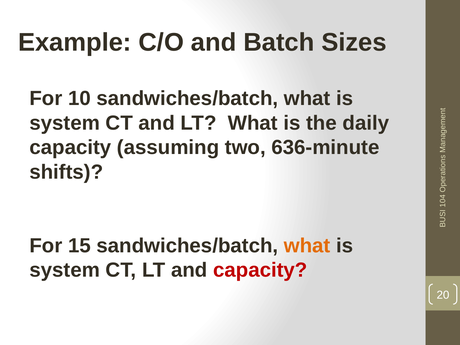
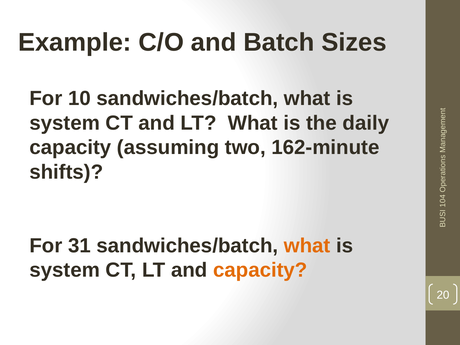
636-minute: 636-minute -> 162-minute (325, 147)
15: 15 -> 31 (79, 246)
capacity colour: red -> orange (260, 270)
